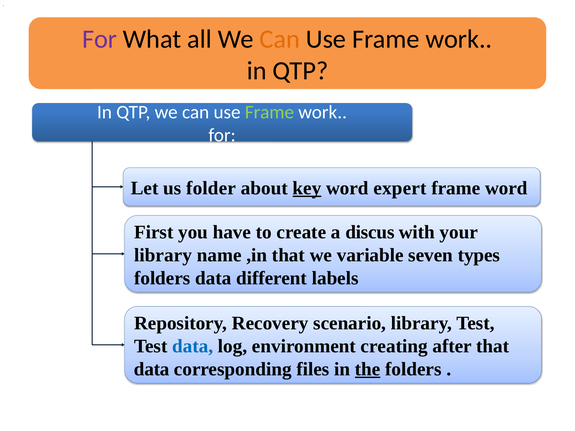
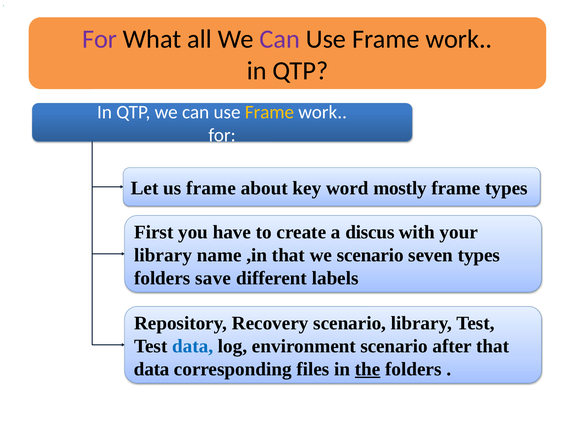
Can colour: orange -> purple (280, 39)
Frame colour: light green -> yellow (269, 112)
us folder: folder -> frame (211, 188)
key underline: present -> none (307, 188)
expert: expert -> mostly (400, 188)
frame word: word -> types (506, 188)
we variable: variable -> scenario (370, 255)
folders data: data -> save (213, 278)
environment creating: creating -> scenario (394, 346)
